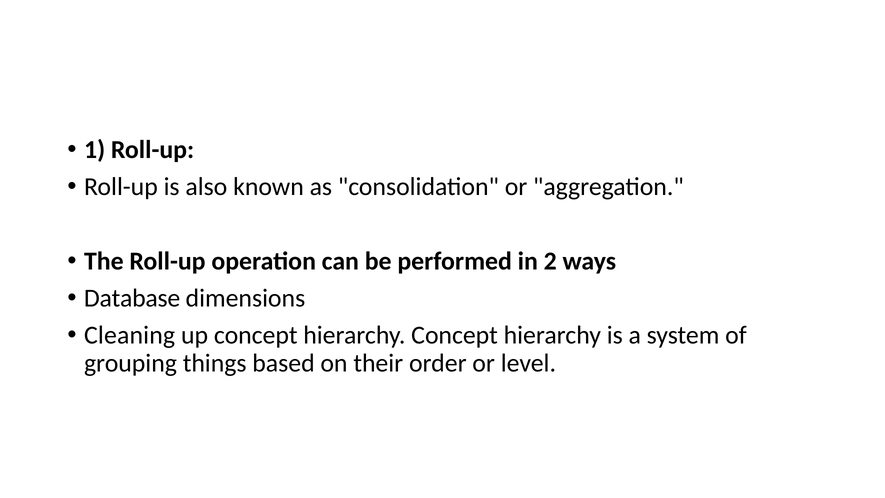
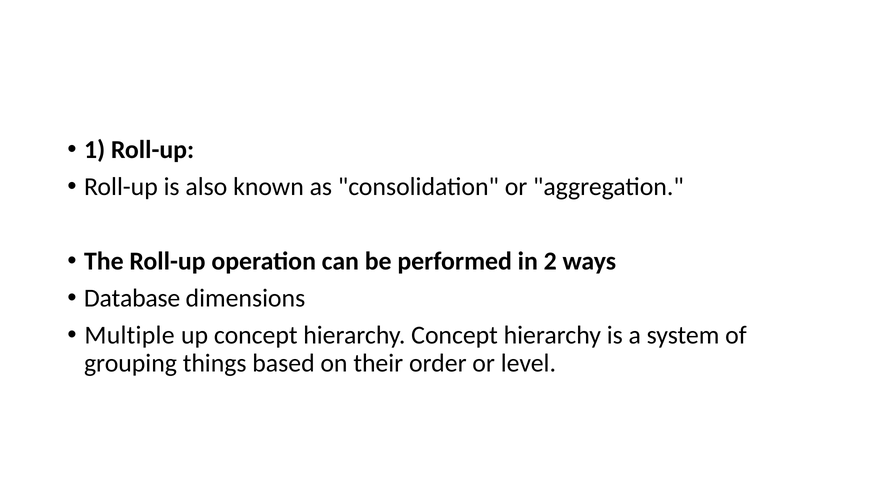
Cleaning: Cleaning -> Multiple (130, 335)
